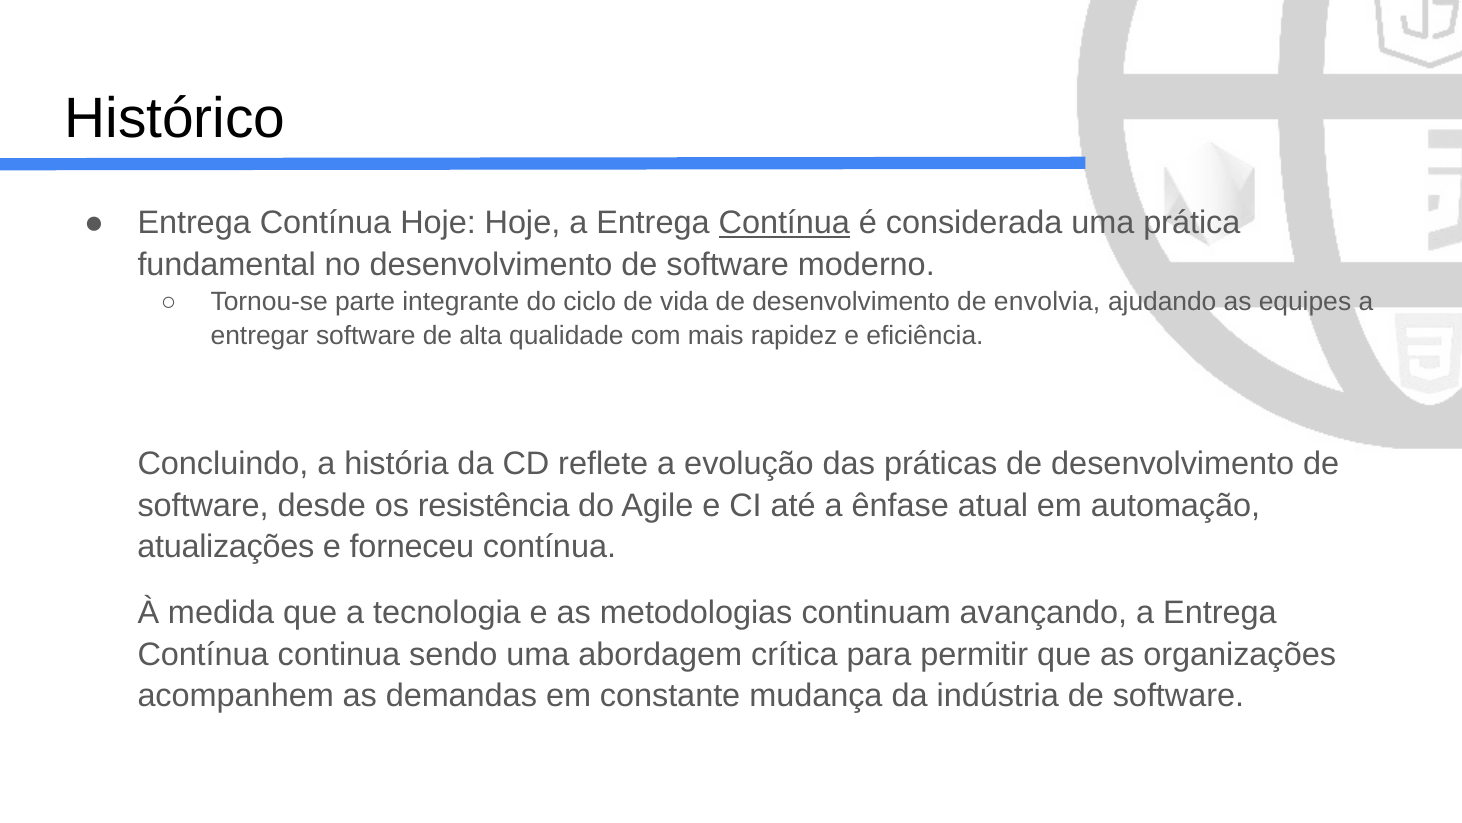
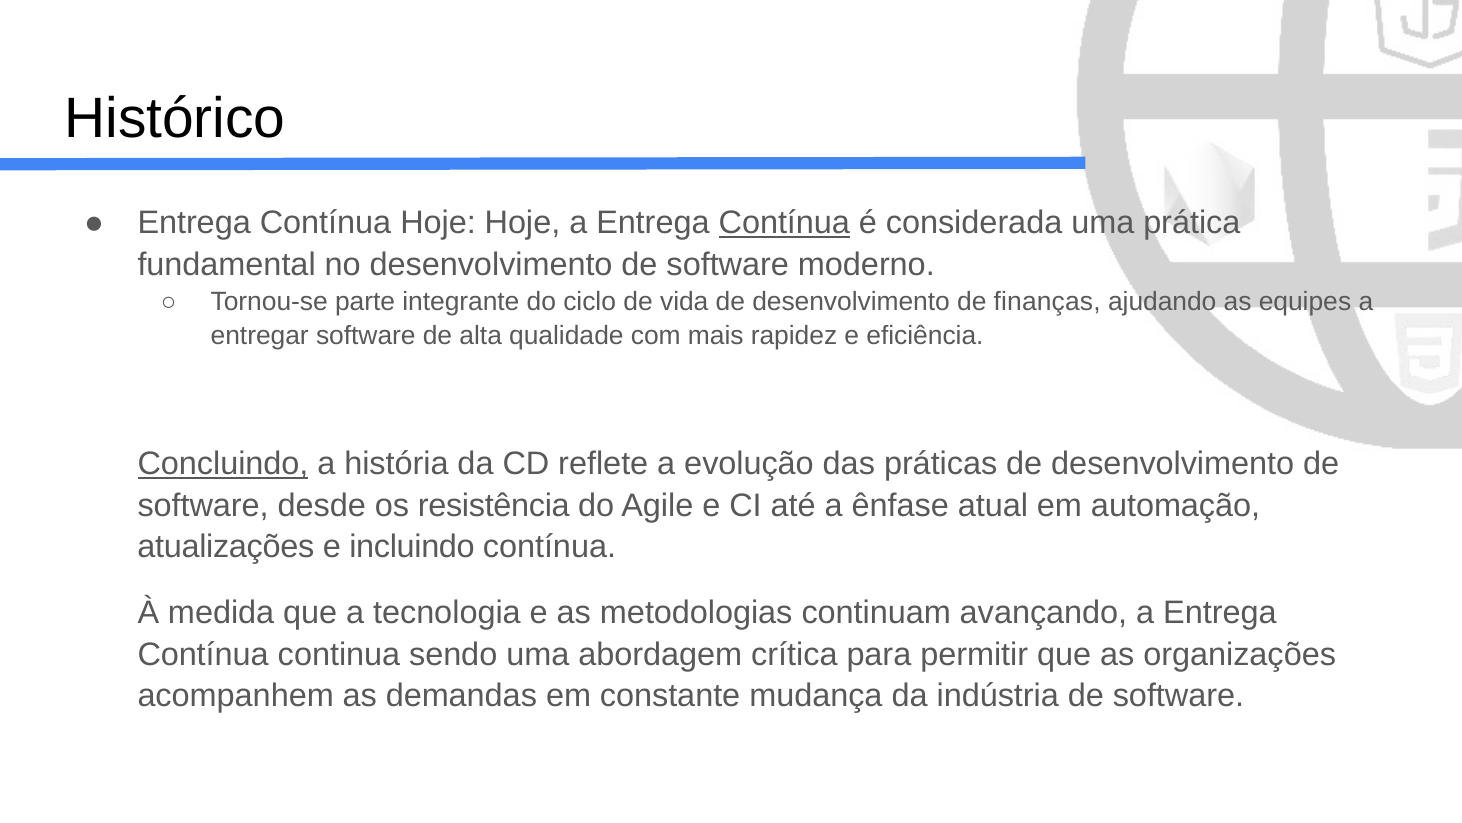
envolvia: envolvia -> finanças (1047, 301)
Concluindo underline: none -> present (223, 464)
forneceu: forneceu -> incluindo (412, 547)
